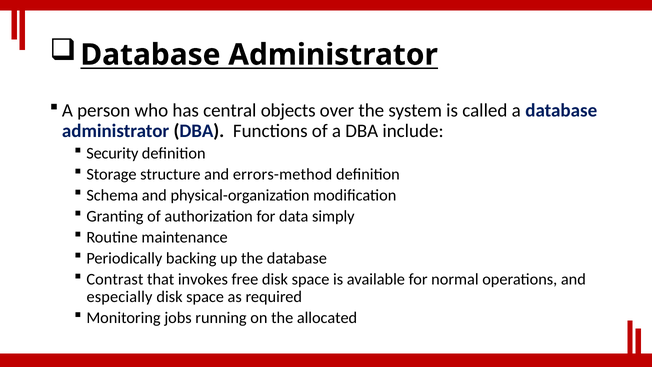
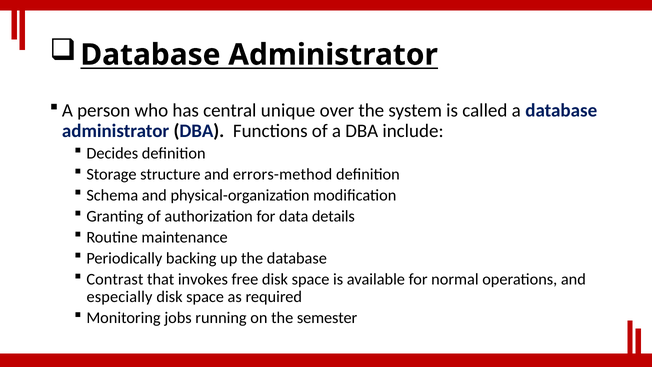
objects: objects -> unique (288, 110)
Security: Security -> Decides (112, 153)
simply: simply -> details (333, 216)
allocated: allocated -> semester (327, 318)
